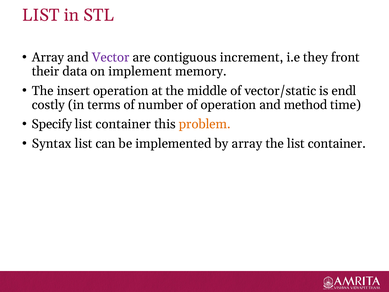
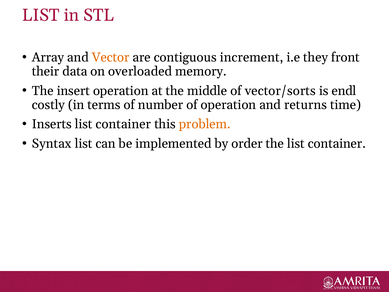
Vector colour: purple -> orange (111, 57)
implement: implement -> overloaded (140, 71)
vector/static: vector/static -> vector/sorts (280, 91)
method: method -> returns (305, 105)
Specify: Specify -> Inserts (52, 124)
by array: array -> order (247, 143)
